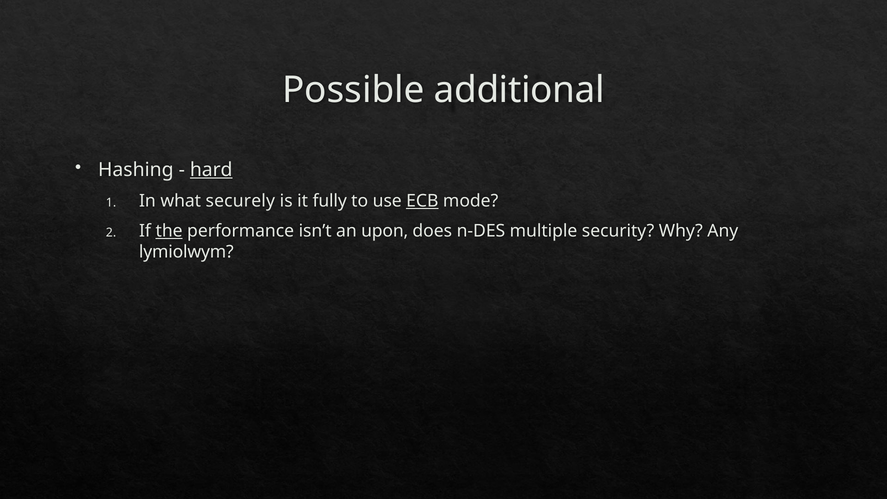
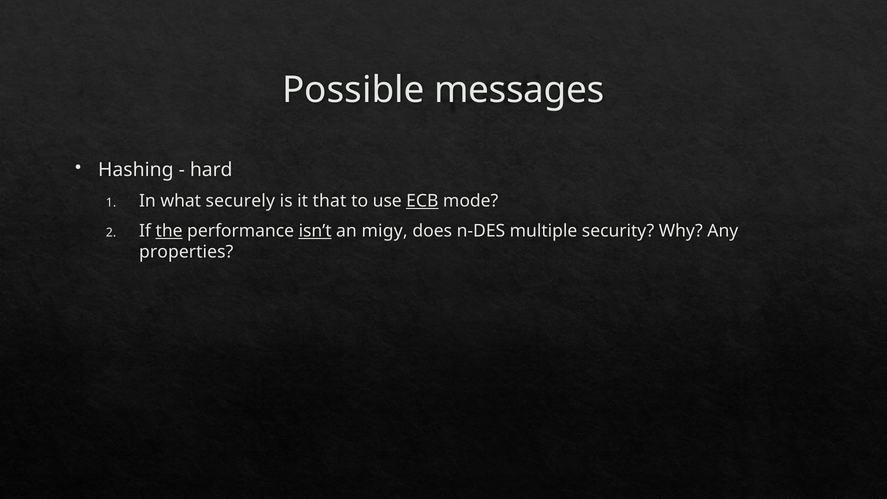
additional: additional -> messages (519, 90)
hard underline: present -> none (211, 170)
fully: fully -> that (330, 201)
isn’t underline: none -> present (315, 231)
upon: upon -> migy (385, 231)
lymiolwym: lymiolwym -> properties (186, 252)
